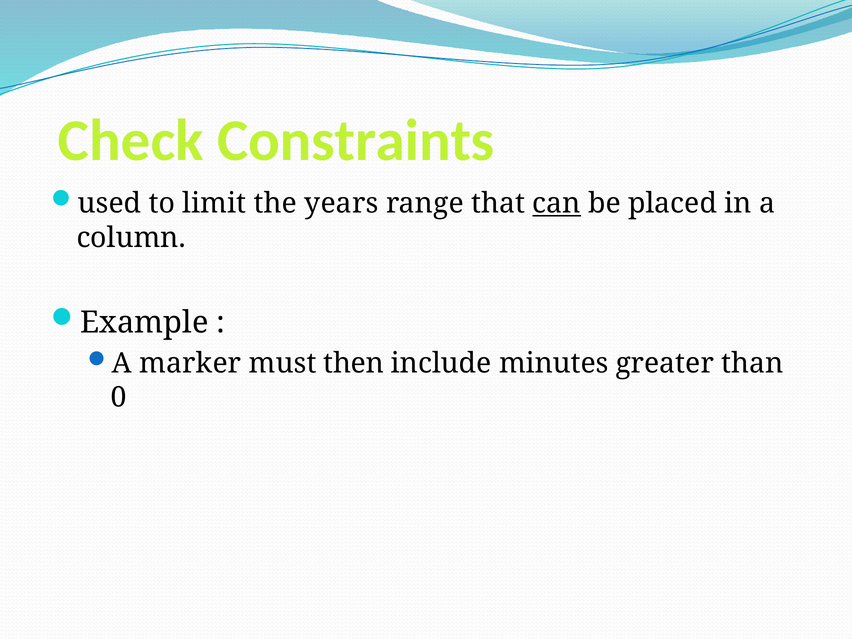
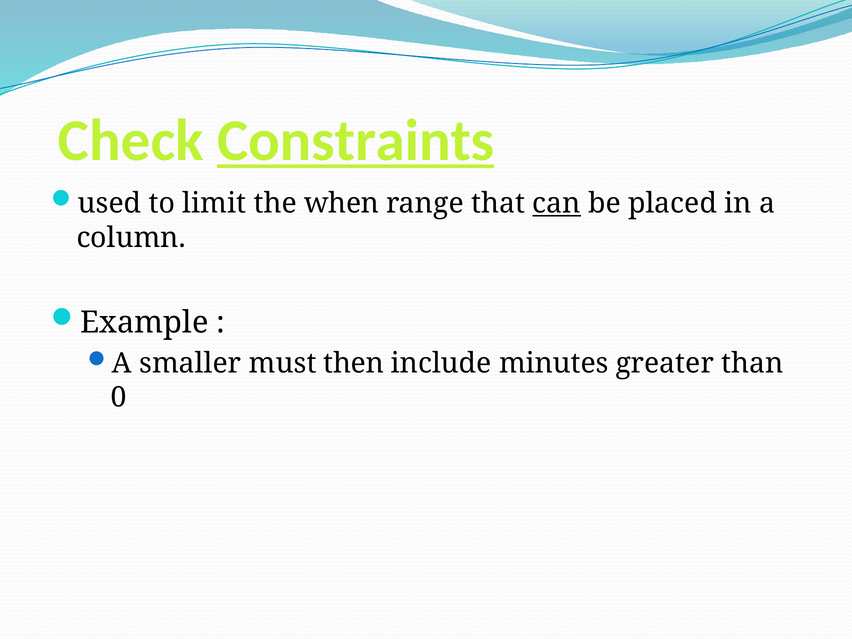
Constraints underline: none -> present (356, 141)
years: years -> when (342, 204)
marker: marker -> smaller (190, 363)
